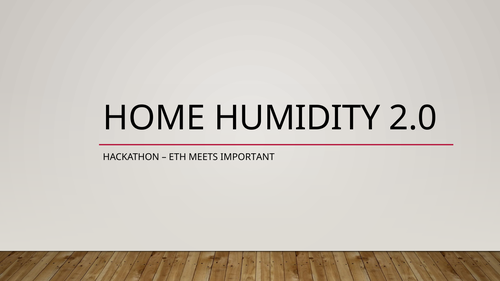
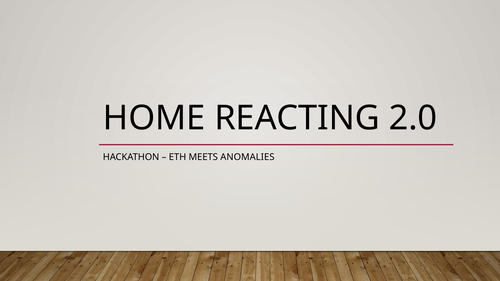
HUMIDITY: HUMIDITY -> REACTING (297, 118)
IMPORTANT: IMPORTANT -> ANOMALIES (247, 157)
